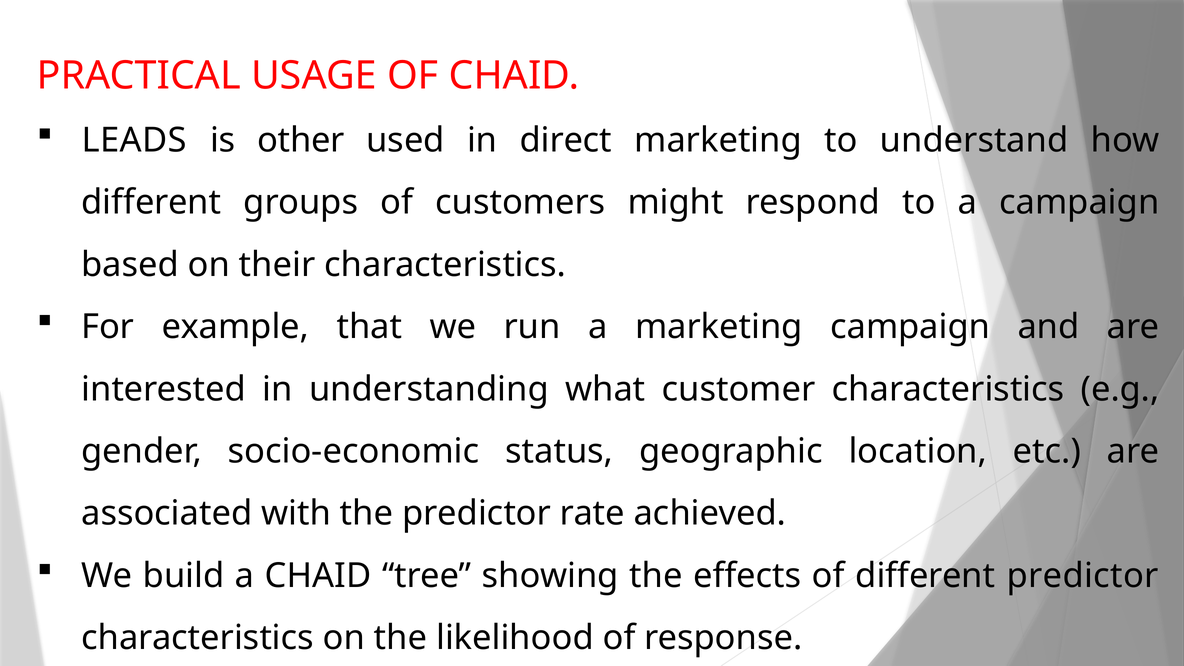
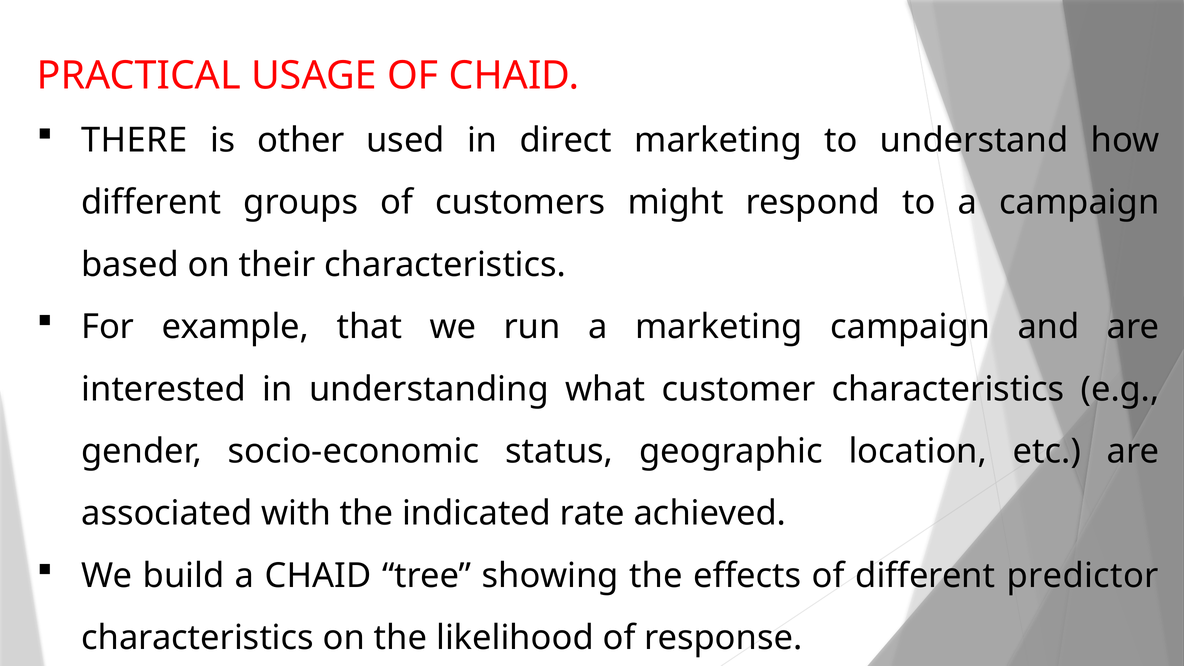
LEADS: LEADS -> THERE (134, 140)
the predictor: predictor -> indicated (477, 513)
